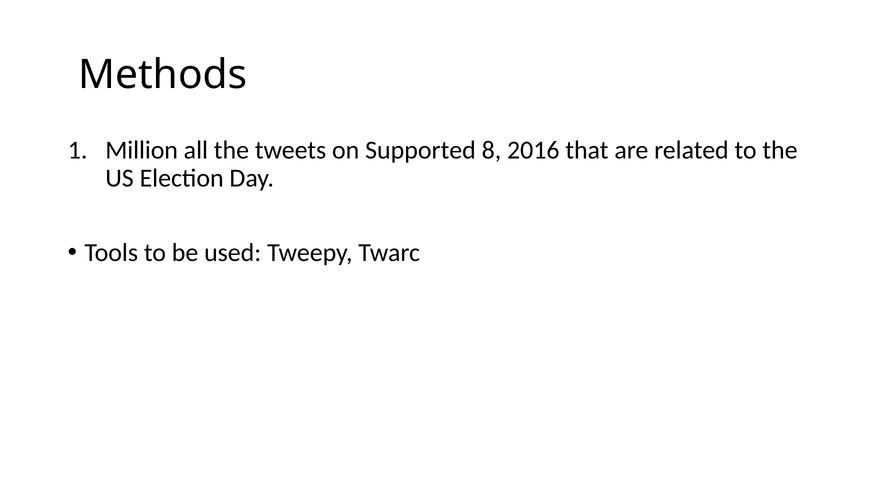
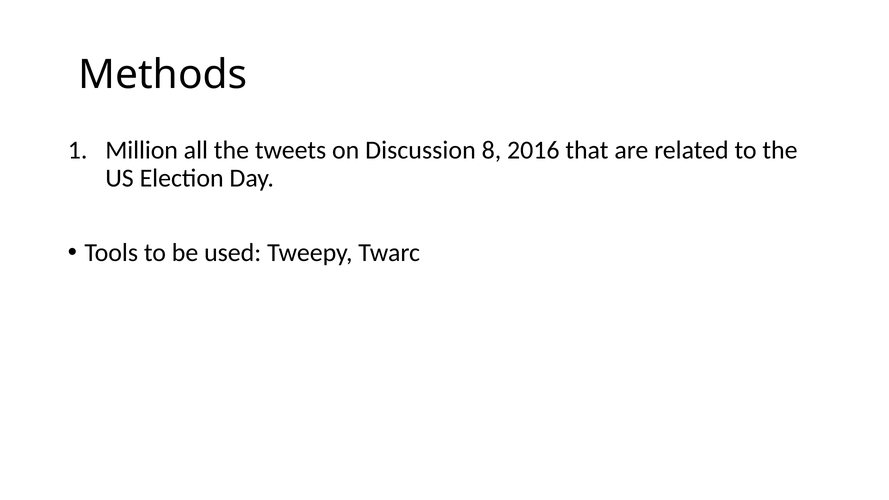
Supported: Supported -> Discussion (420, 150)
